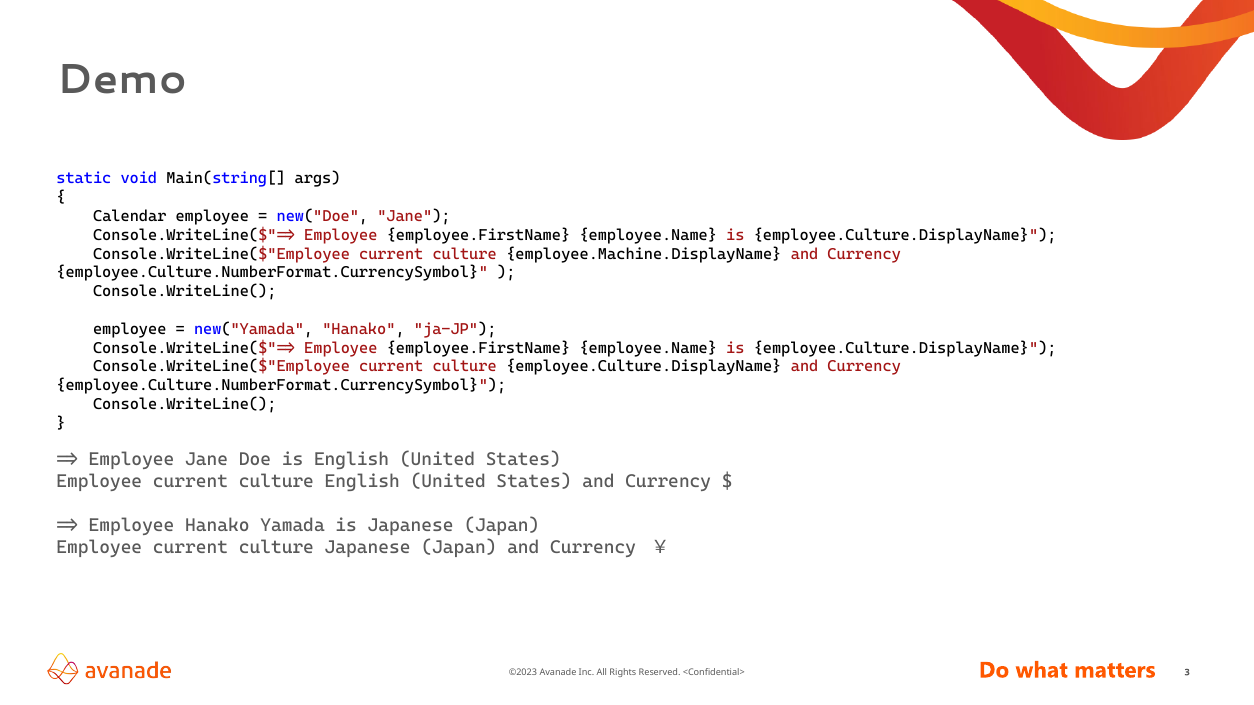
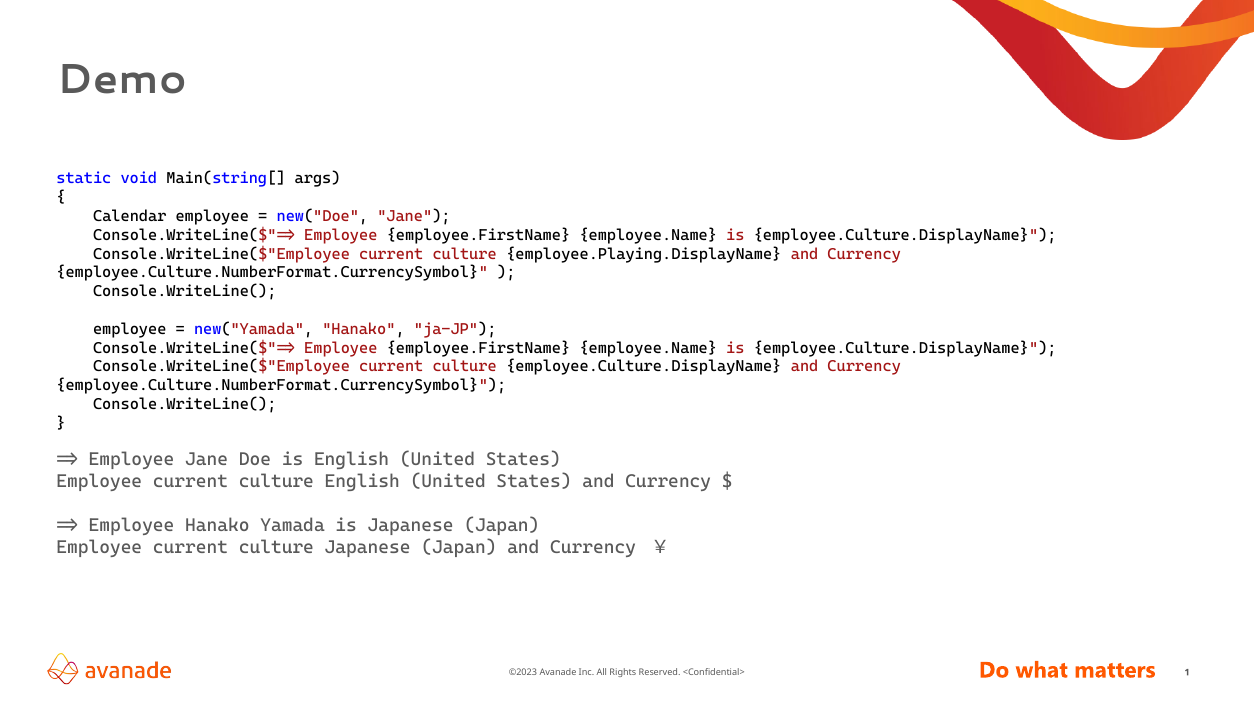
employee.Machine.DisplayName: employee.Machine.DisplayName -> employee.Playing.DisplayName (644, 254)
3: 3 -> 1 (1187, 673)
